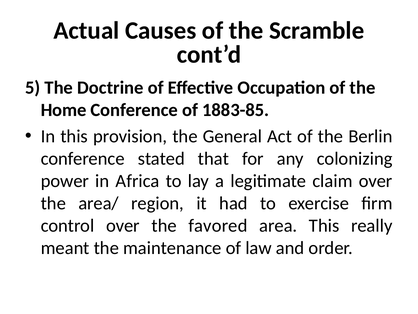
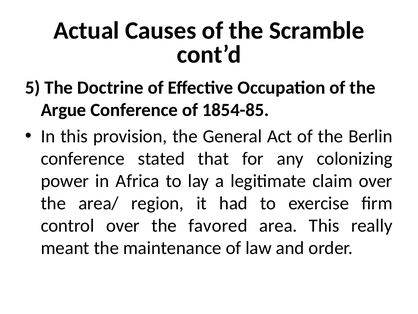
Home: Home -> Argue (64, 110)
1883-85: 1883-85 -> 1854-85 (236, 110)
